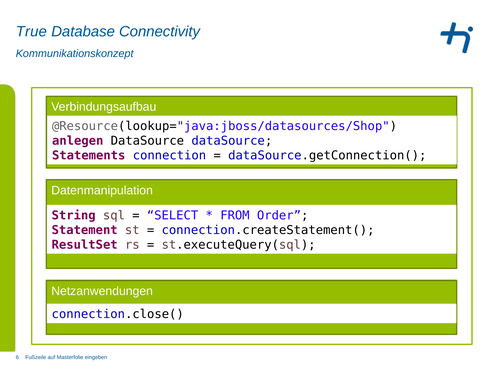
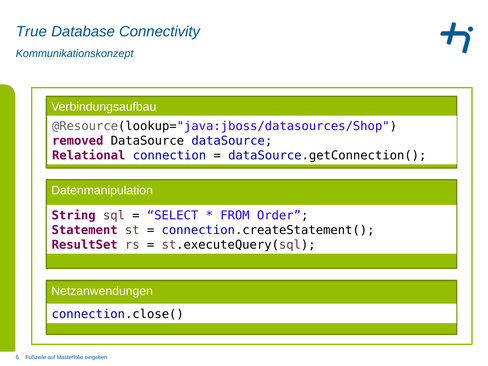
anlegen: anlegen -> removed (78, 141)
Statements: Statements -> Relational (89, 156)
